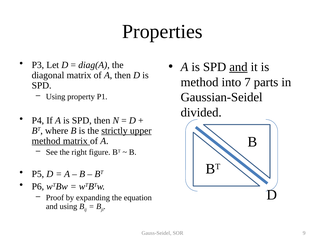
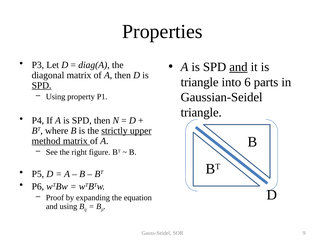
method: method -> triangle (200, 82)
7: 7 -> 6 (247, 82)
SPD underline: none -> present (42, 85)
divided: divided -> triangle (201, 112)
